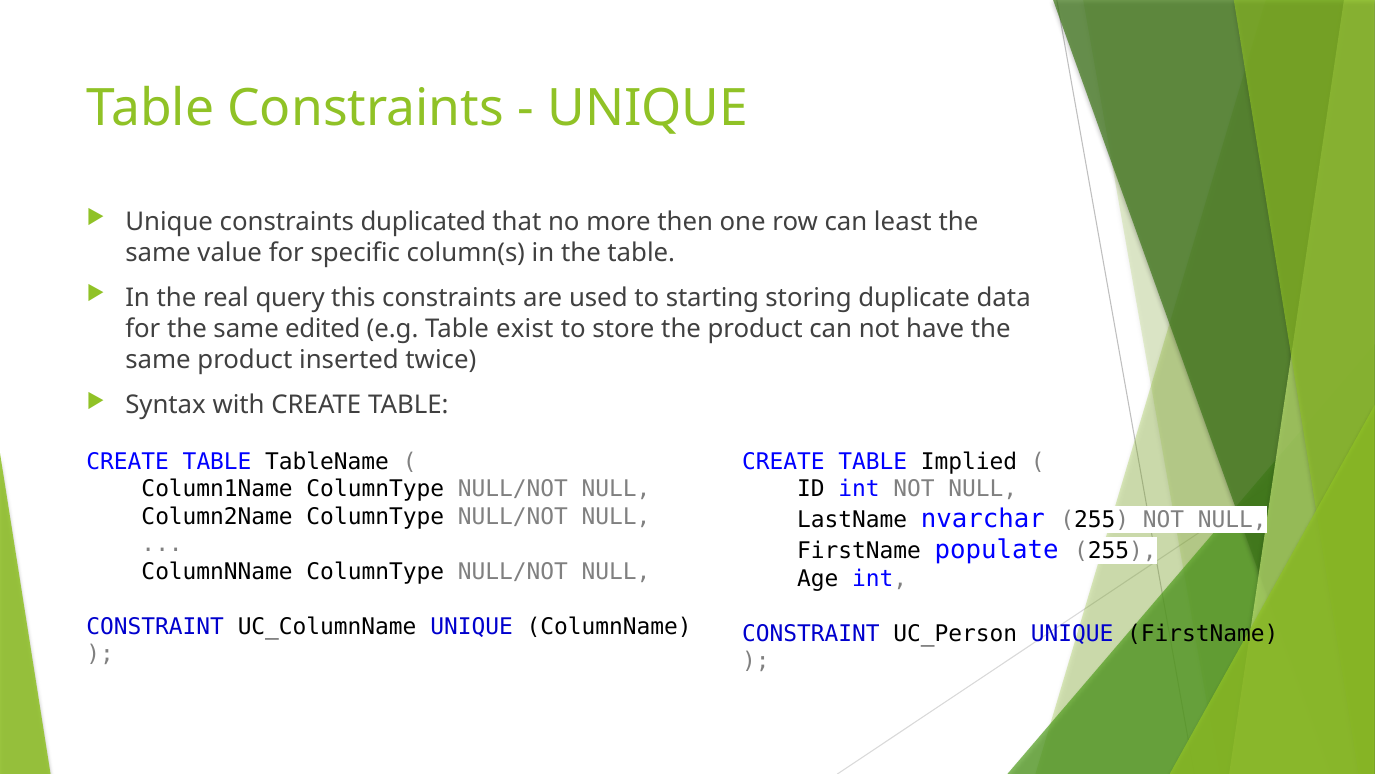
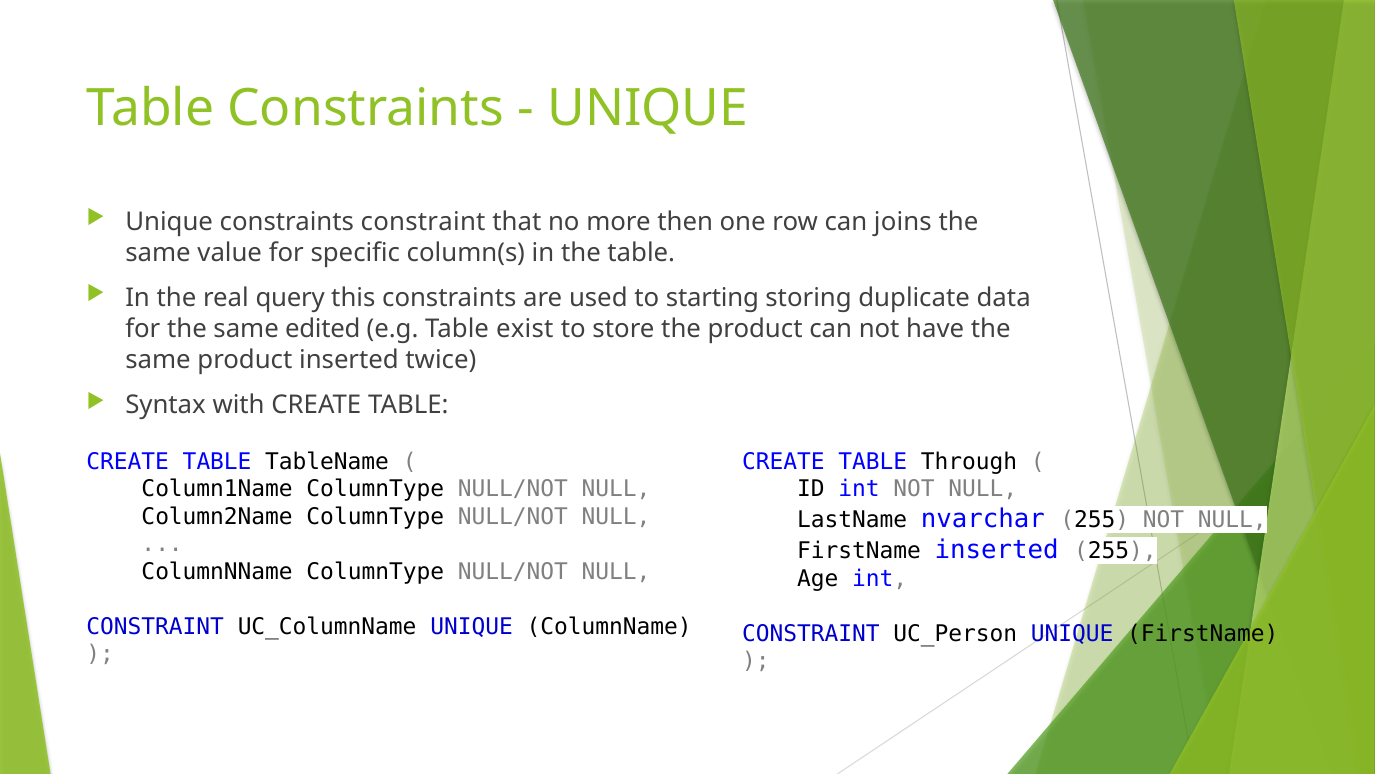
constraints duplicated: duplicated -> constraint (423, 221)
least: least -> joins (903, 221)
Implied: Implied -> Through (969, 462)
FirstName populate: populate -> inserted (997, 549)
